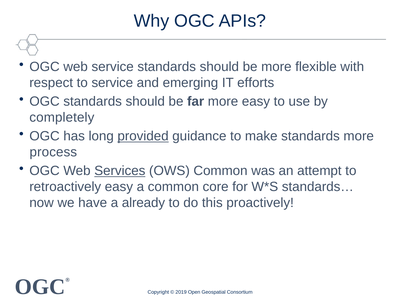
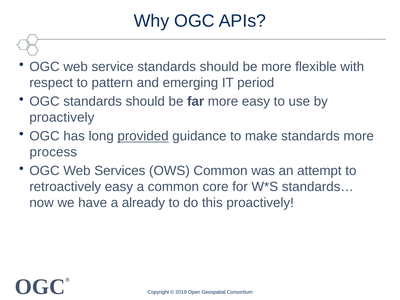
to service: service -> pattern (112, 83)
efforts: efforts -> period (256, 83)
completely: completely -> proactively (62, 118)
Services underline: present -> none (120, 171)
